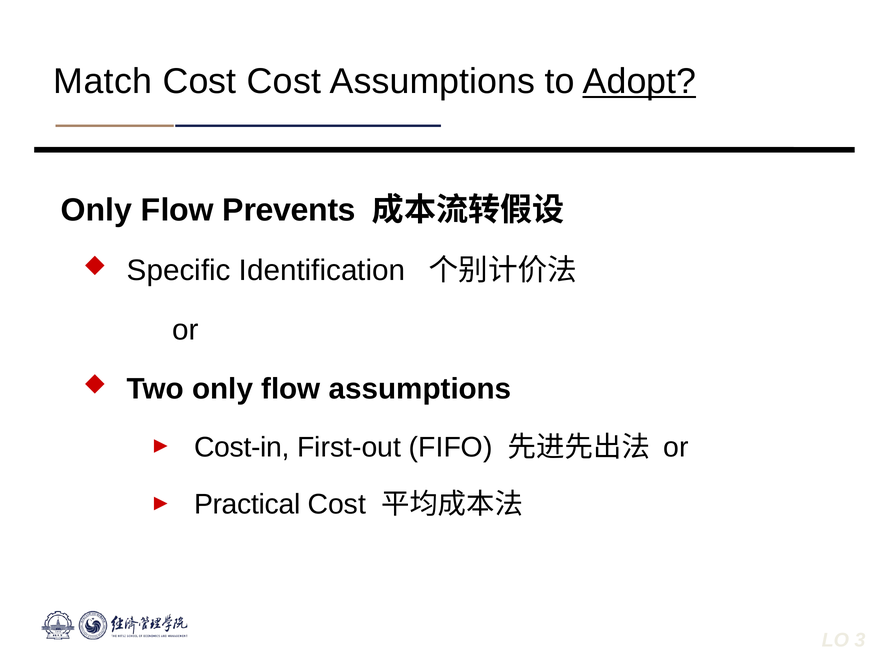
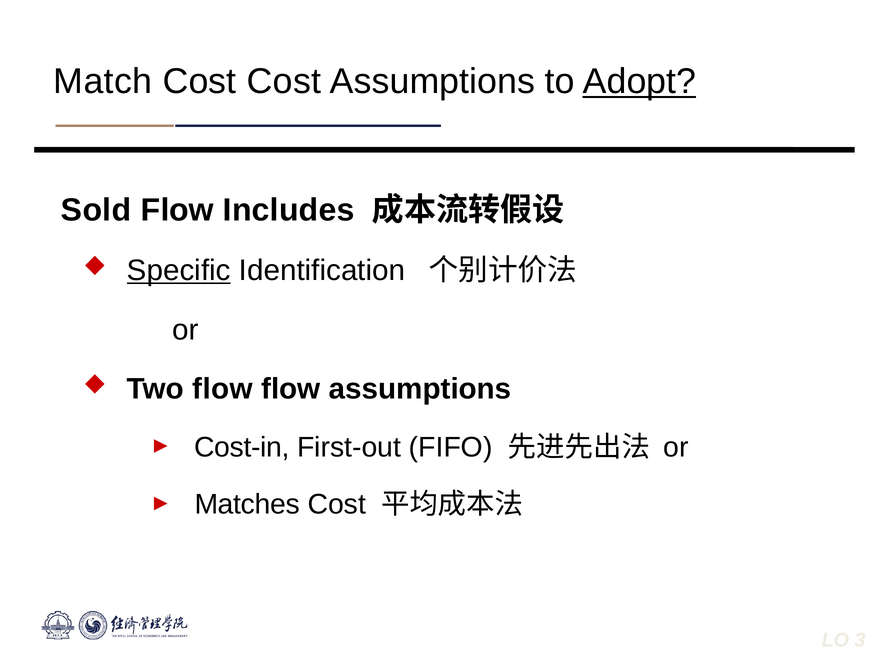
Only: Only -> Sold (96, 210)
Prevents: Prevents -> Includes (289, 210)
Specific underline: none -> present (179, 270)
Two only: only -> flow (222, 389)
Practical: Practical -> Matches (247, 504)
